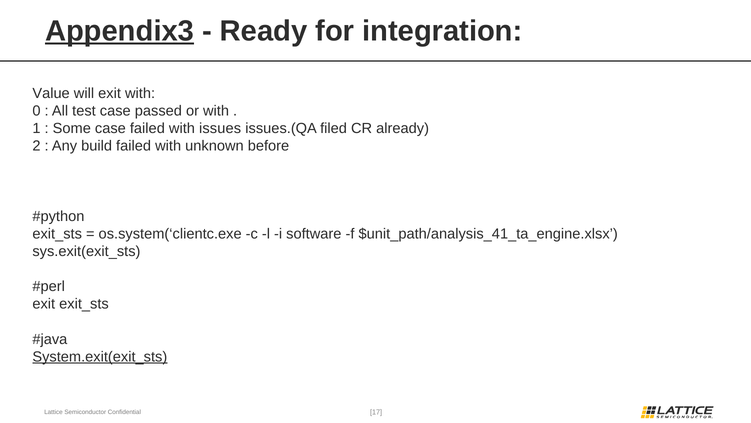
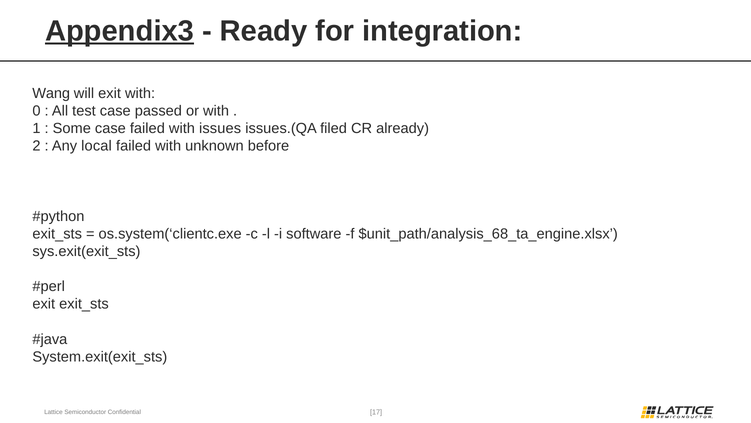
Value: Value -> Wang (51, 93)
build: build -> local (97, 146)
$unit_path/analysis_41_ta_engine.xlsx: $unit_path/analysis_41_ta_engine.xlsx -> $unit_path/analysis_68_ta_engine.xlsx (488, 234)
System.exit(exit_sts underline: present -> none (100, 356)
